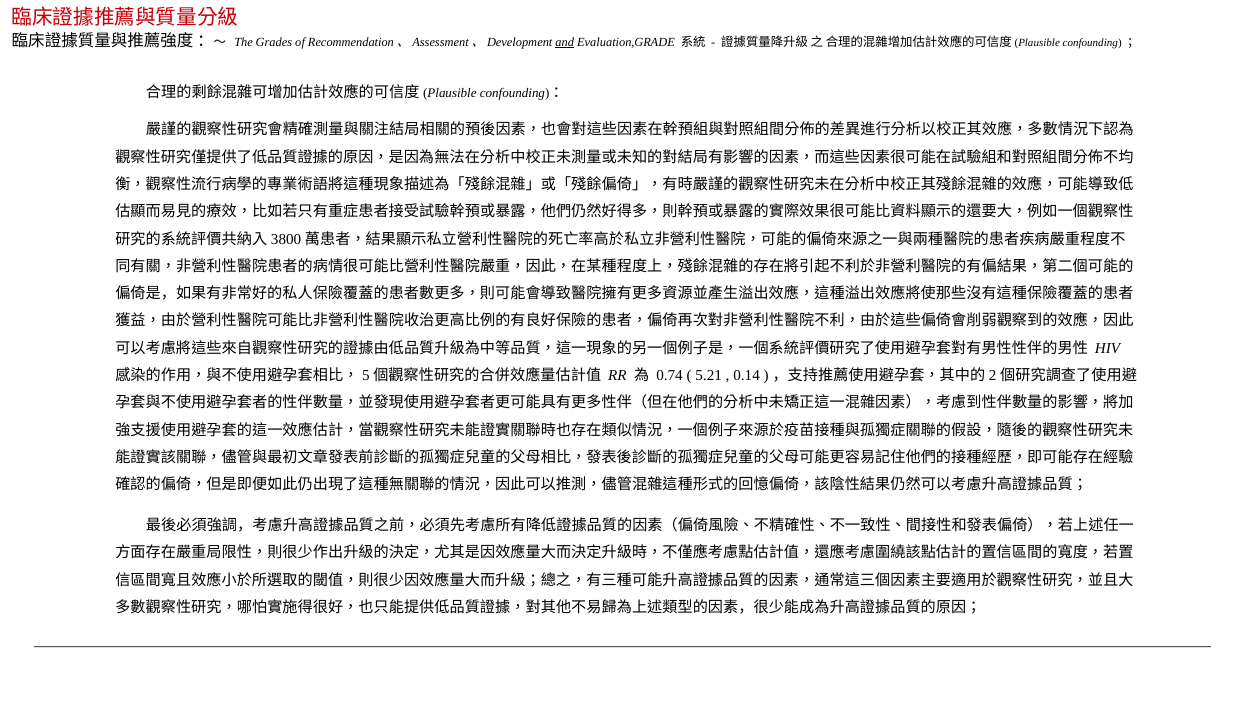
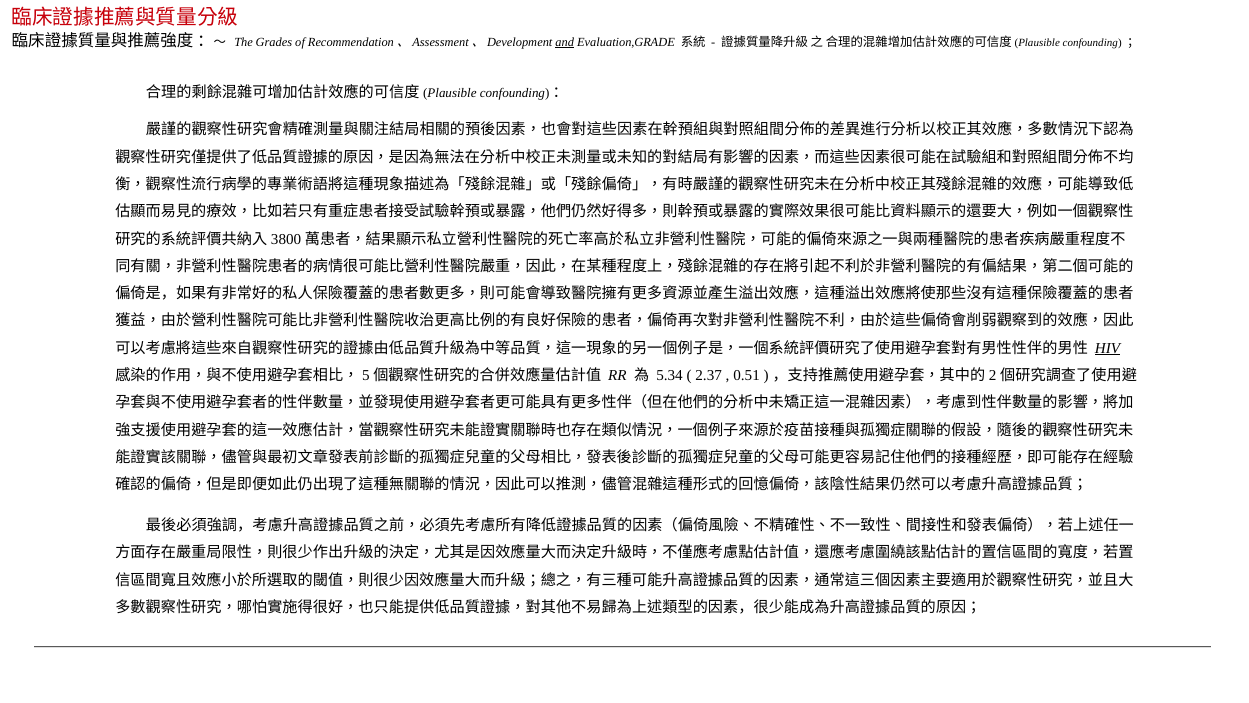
HIV underline: none -> present (1108, 348)
0.74: 0.74 -> 5.34 (670, 375)
5.21: 5.21 -> 2.37 (709, 375)
0.14: 0.14 -> 0.51 (747, 375)
